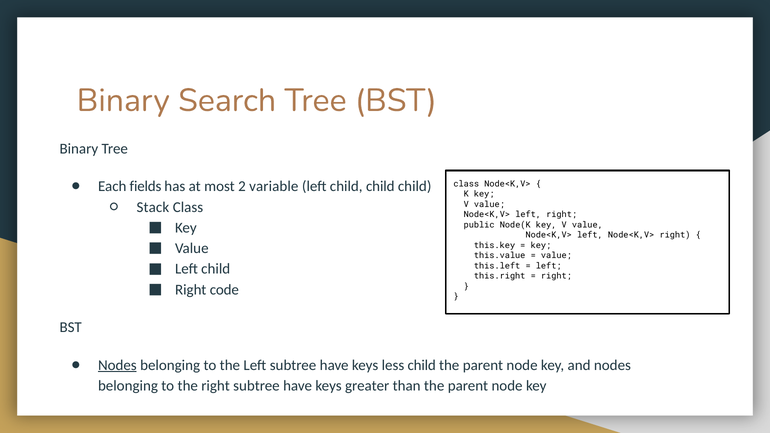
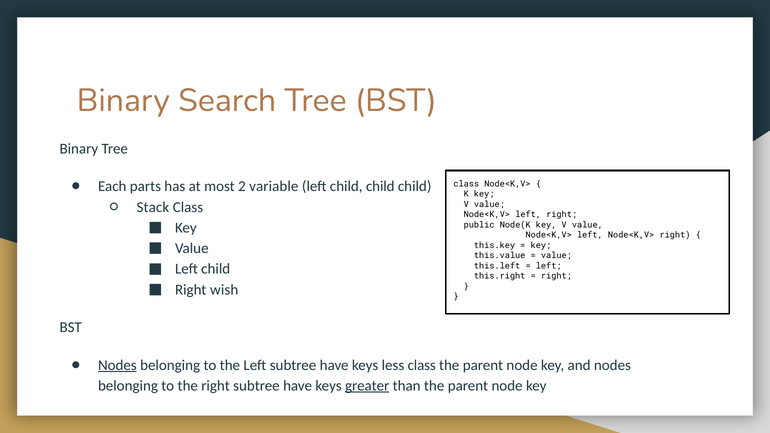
fields: fields -> parts (145, 187)
code: code -> wish (224, 290)
less child: child -> class (422, 365)
greater underline: none -> present (367, 386)
